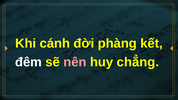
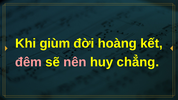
cánh: cánh -> giùm (55, 43)
phàng: phàng -> hoàng (117, 43)
đêm colour: white -> pink (28, 62)
